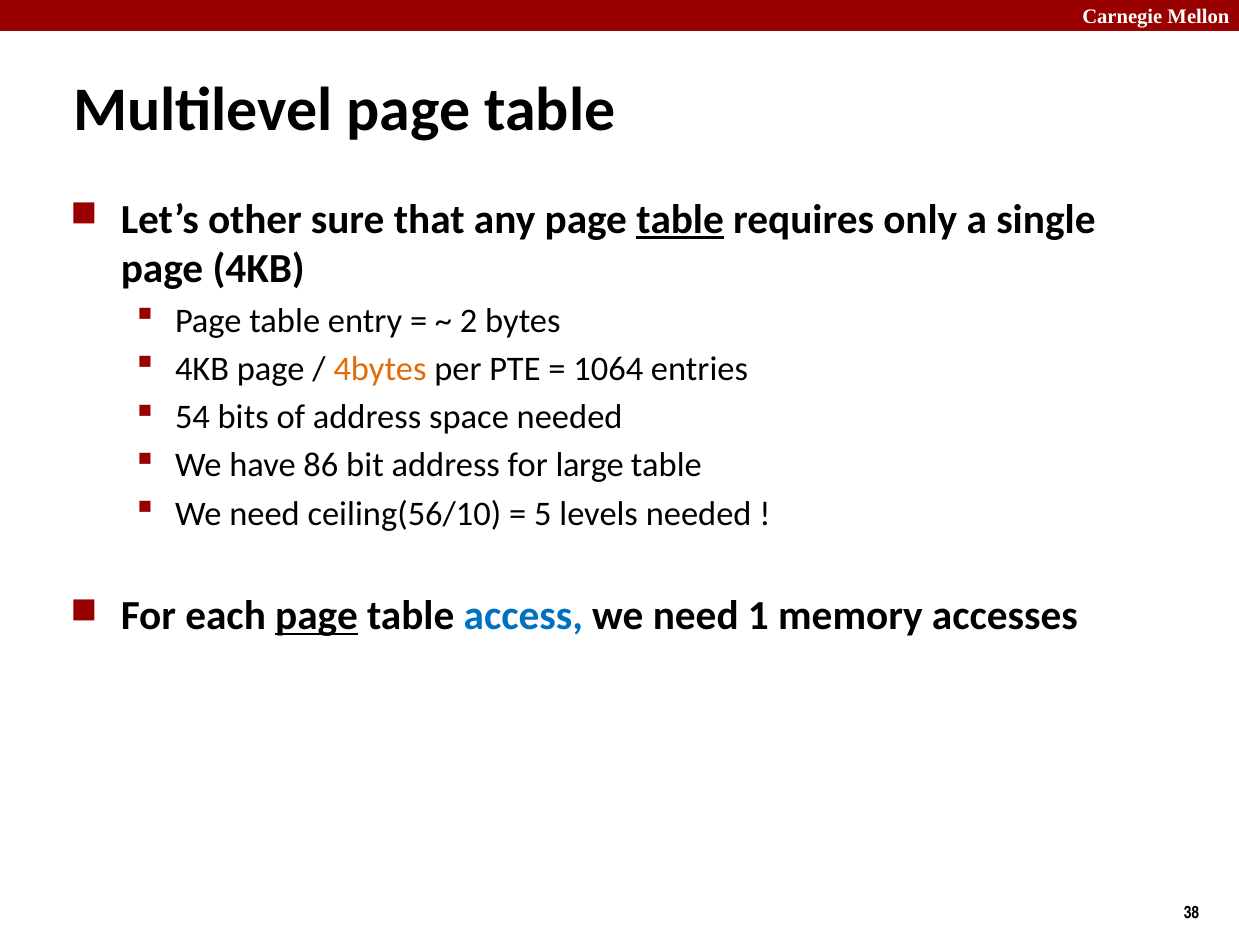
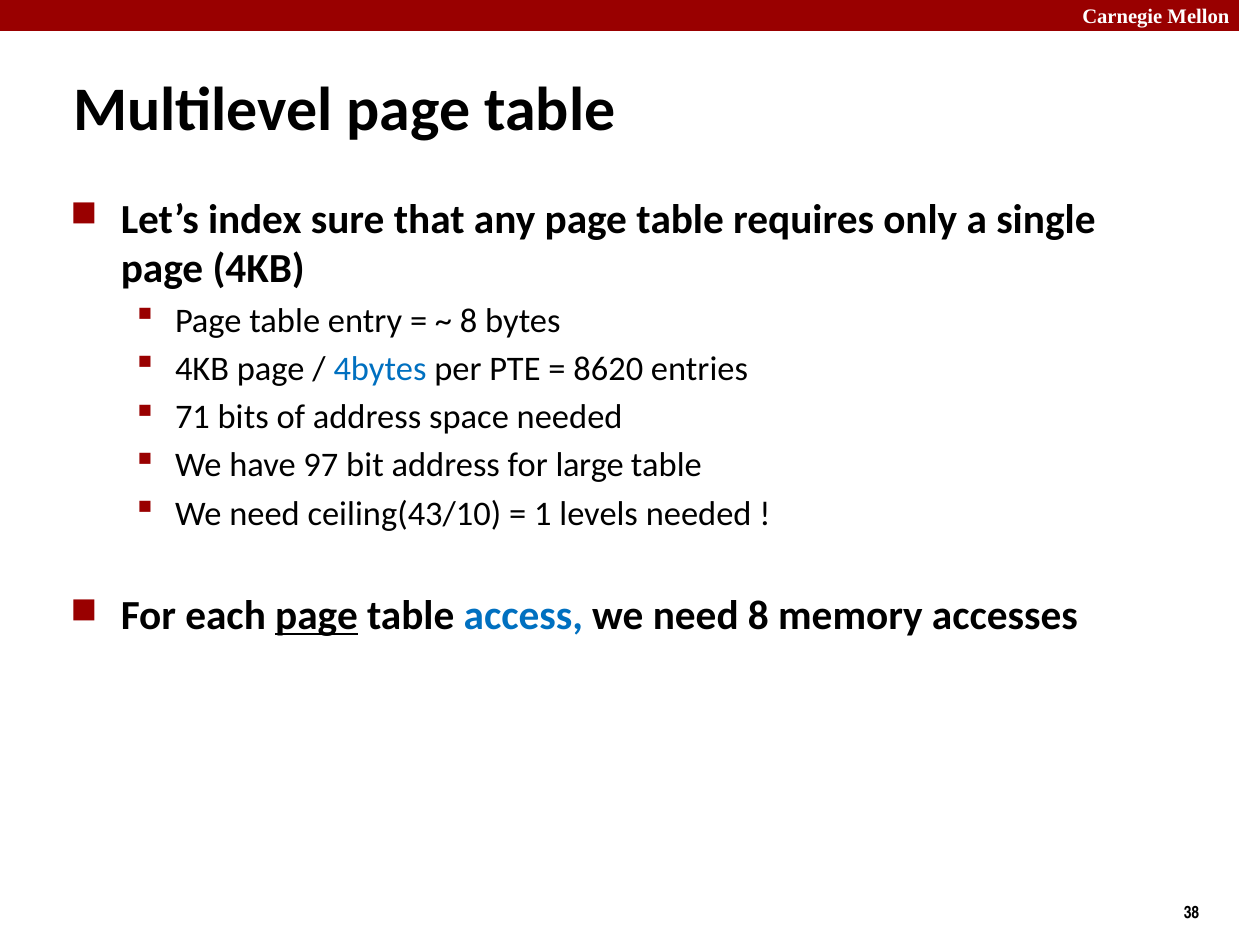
other: other -> index (255, 220)
table underline: present -> none (680, 220)
2: 2 -> 8 (469, 321)
4bytes colour: orange -> blue (380, 369)
1064: 1064 -> 8620 (608, 369)
54: 54 -> 71 (192, 418)
86: 86 -> 97 (321, 466)
ceiling(56/10: ceiling(56/10 -> ceiling(43/10 (404, 514)
5: 5 -> 1 (543, 514)
need 1: 1 -> 8 (758, 616)
